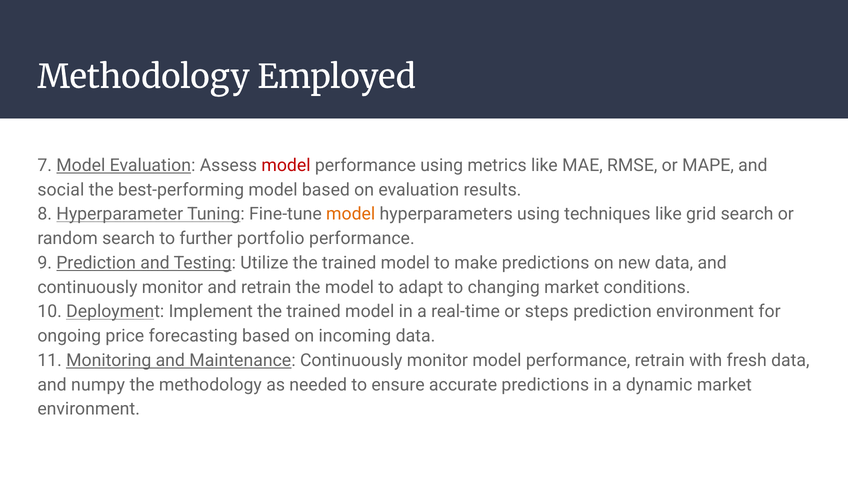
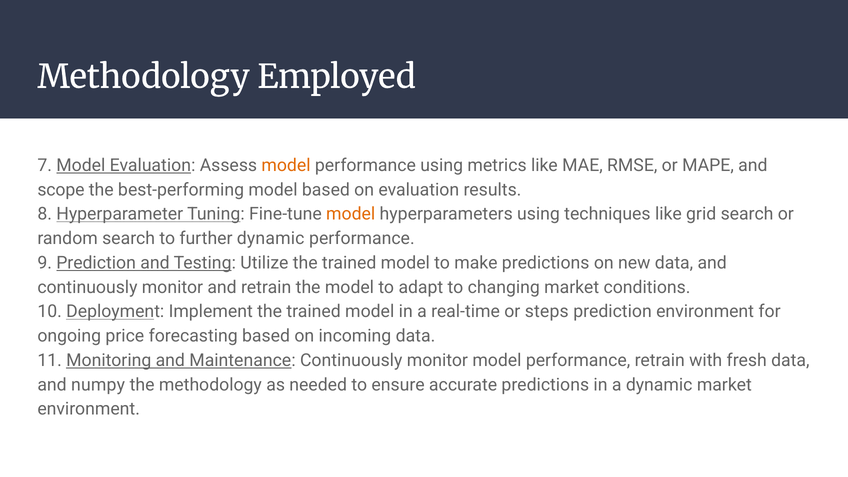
model colour: red -> orange (286, 165)
social: social -> scope (61, 190)
further portfolio: portfolio -> dynamic (271, 239)
